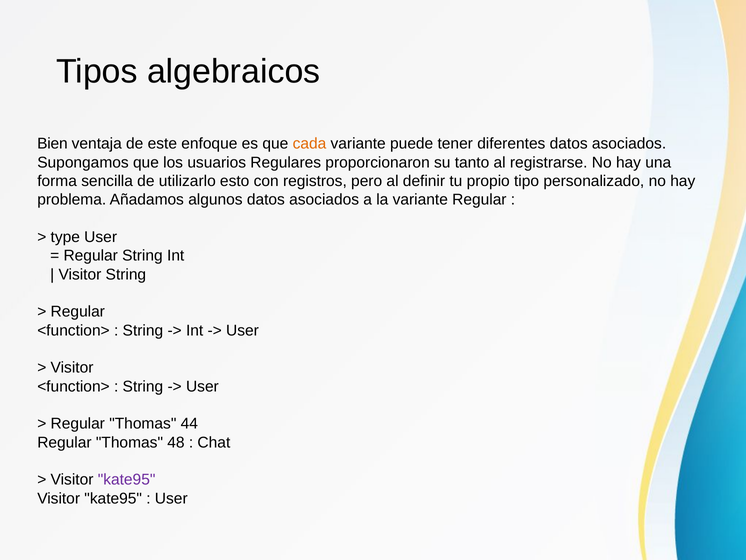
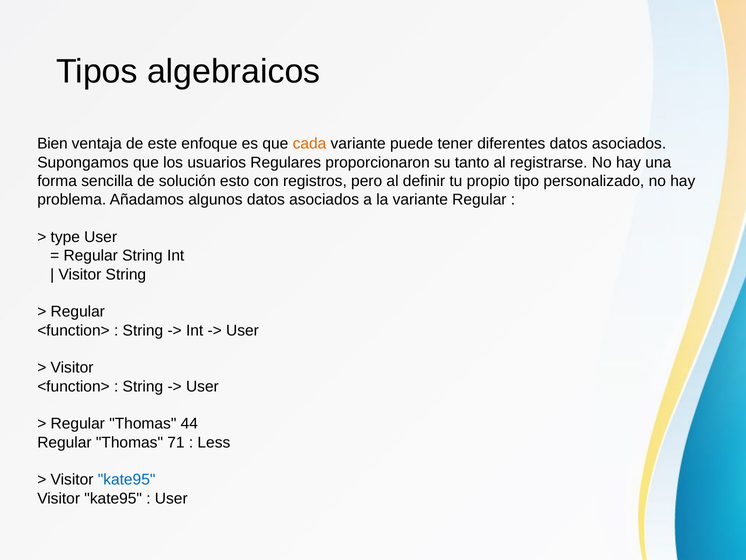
utilizarlo: utilizarlo -> solución (187, 181)
48: 48 -> 71 (176, 442)
Chat: Chat -> Less (214, 442)
kate95 colour: purple -> blue (127, 479)
